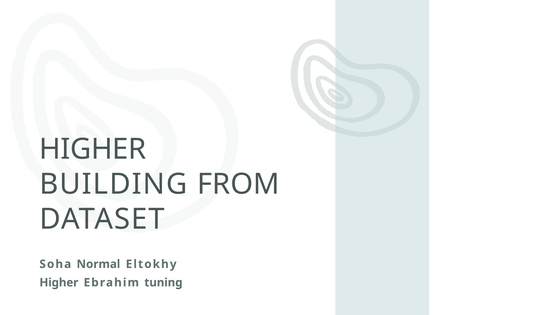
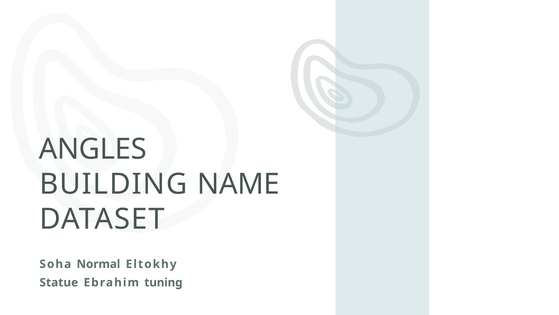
HIGHER: HIGHER -> ANGLES (93, 149)
FROM: FROM -> NAME (238, 184)
Higher: Higher -> Statue (59, 282)
